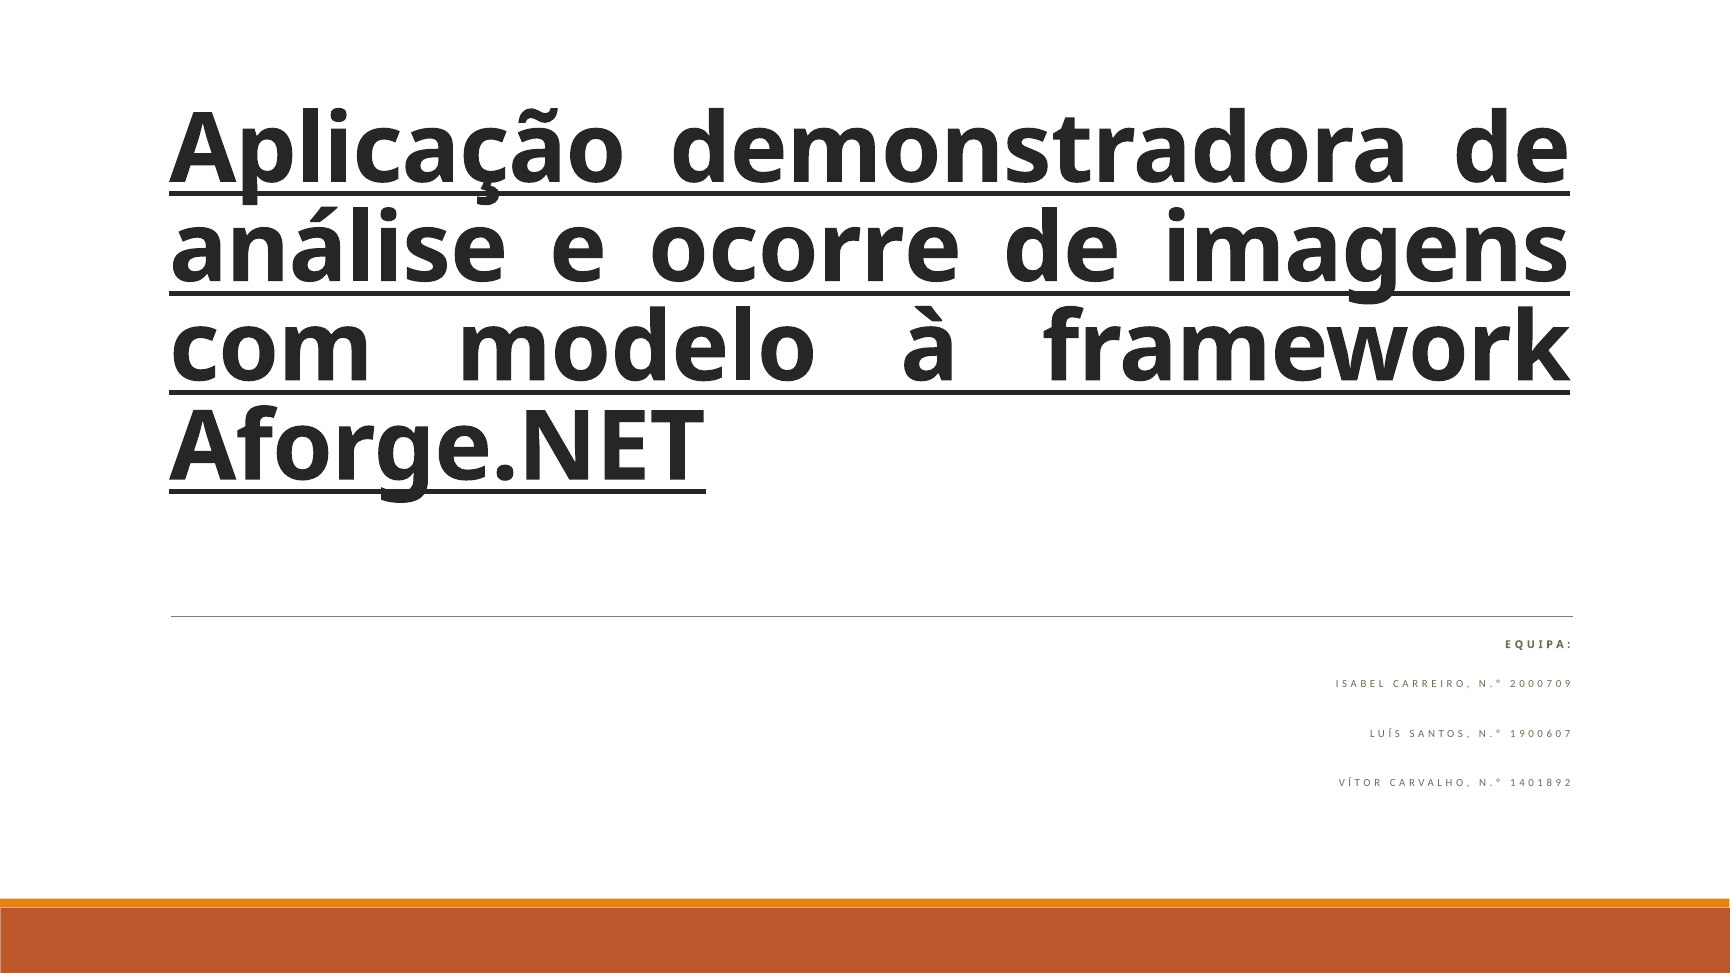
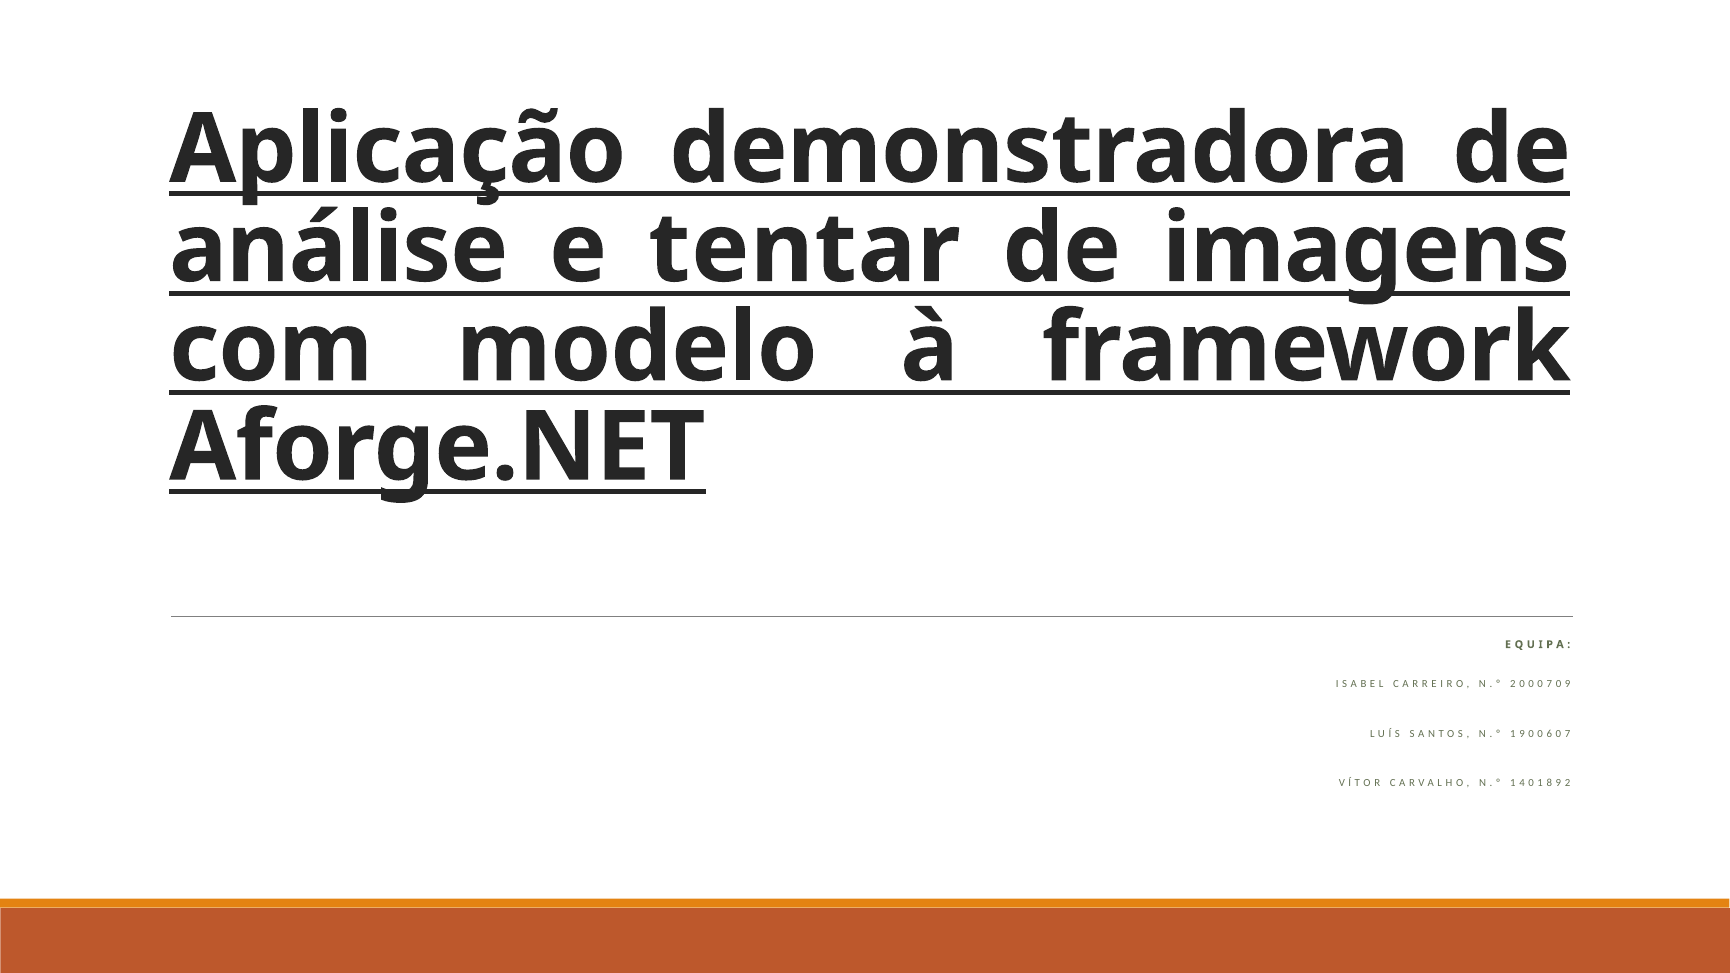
ocorre: ocorre -> tentar (804, 249)
